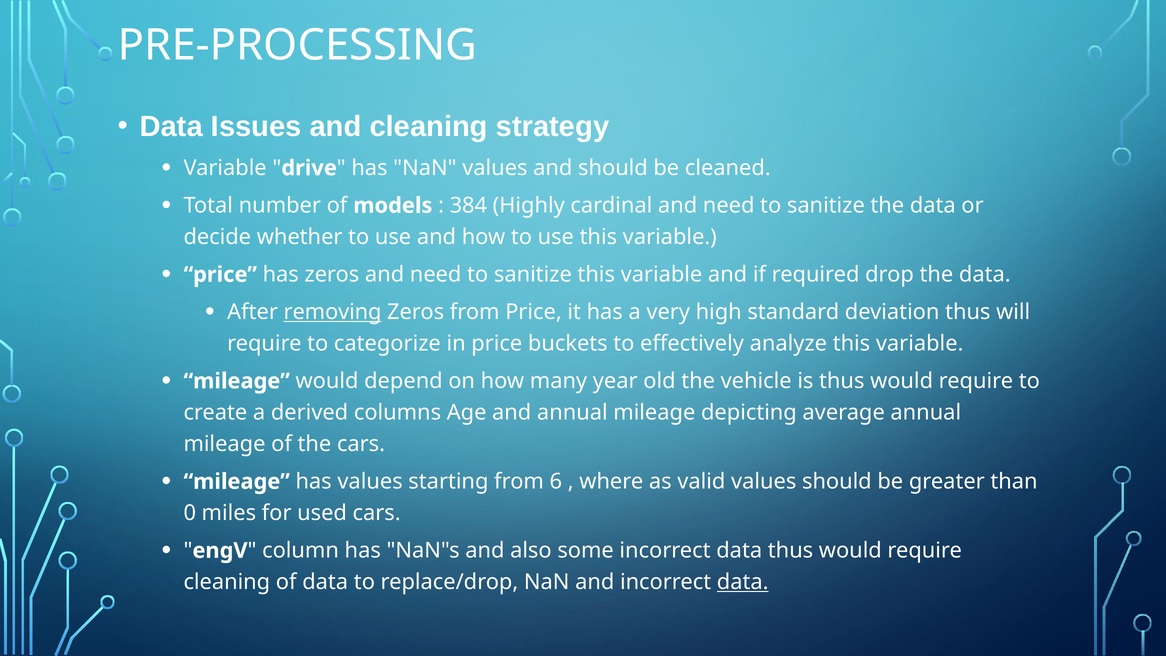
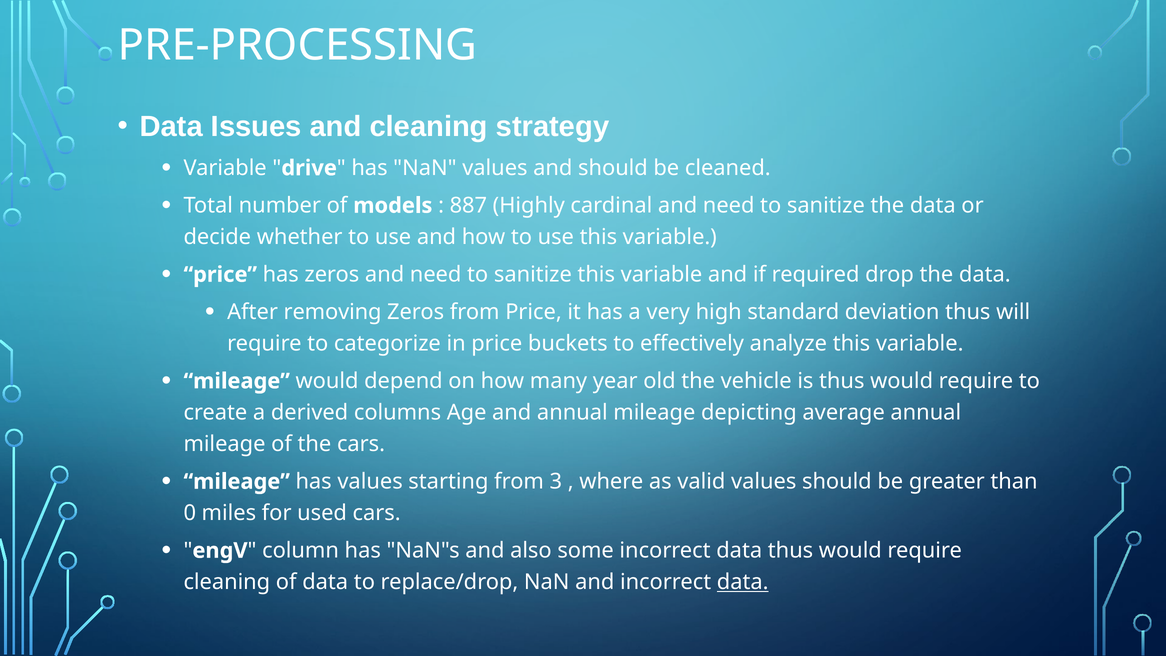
384: 384 -> 887 (468, 206)
removing underline: present -> none (333, 312)
6: 6 -> 3 (556, 482)
